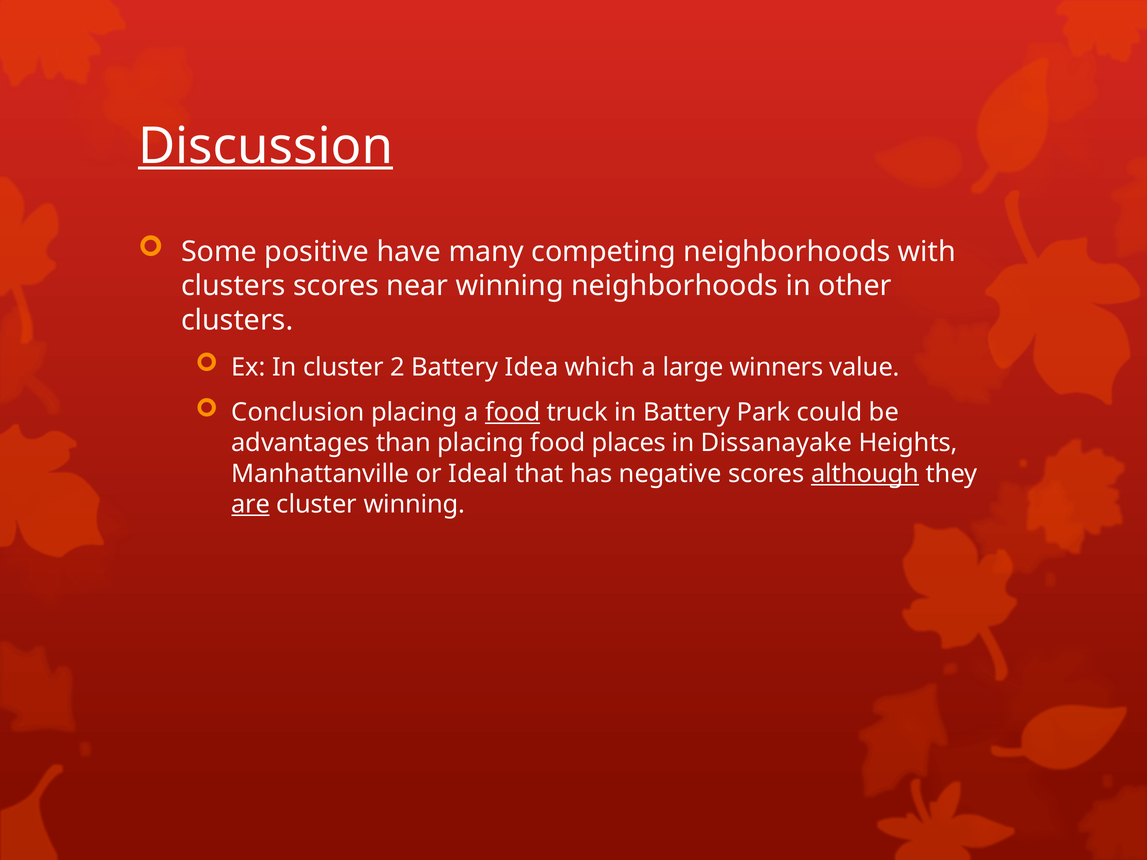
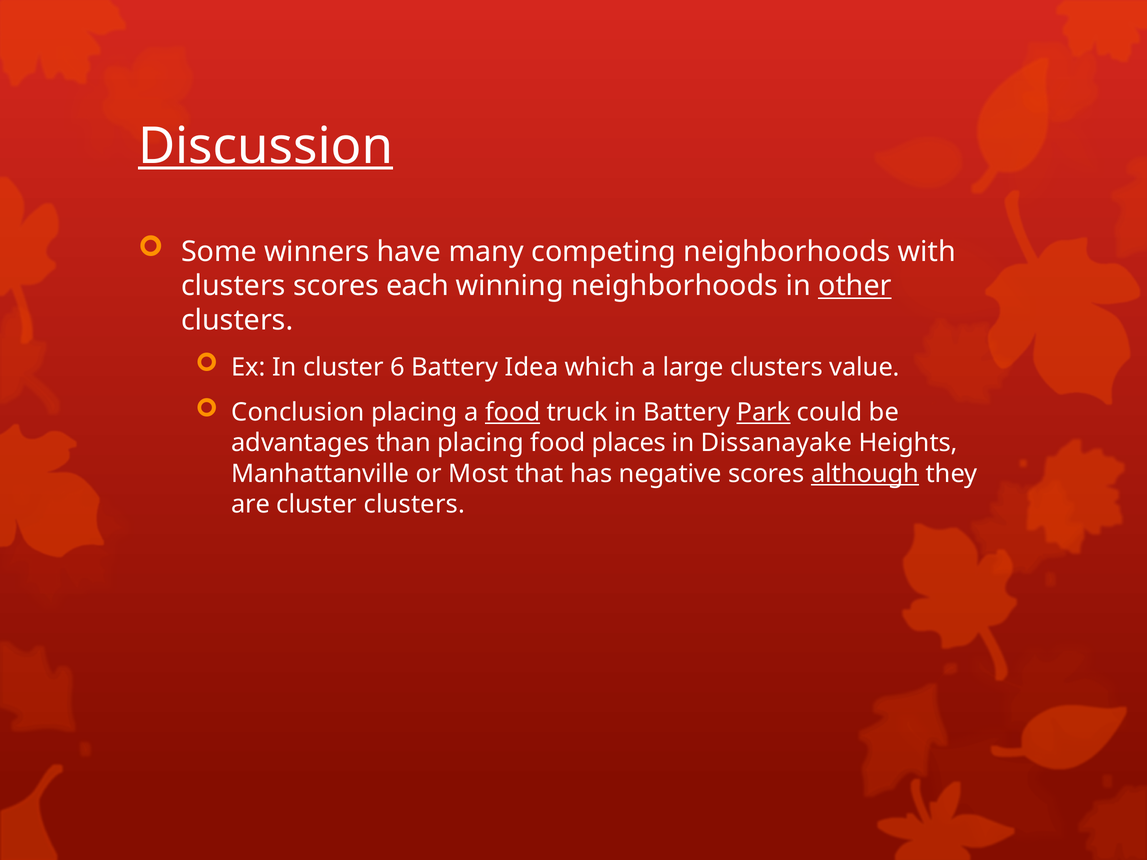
positive: positive -> winners (317, 252)
near: near -> each (418, 286)
other underline: none -> present (855, 286)
2: 2 -> 6 (397, 367)
large winners: winners -> clusters (776, 367)
Park underline: none -> present (764, 413)
Ideal: Ideal -> Most (478, 474)
are underline: present -> none (251, 504)
cluster winning: winning -> clusters (414, 504)
